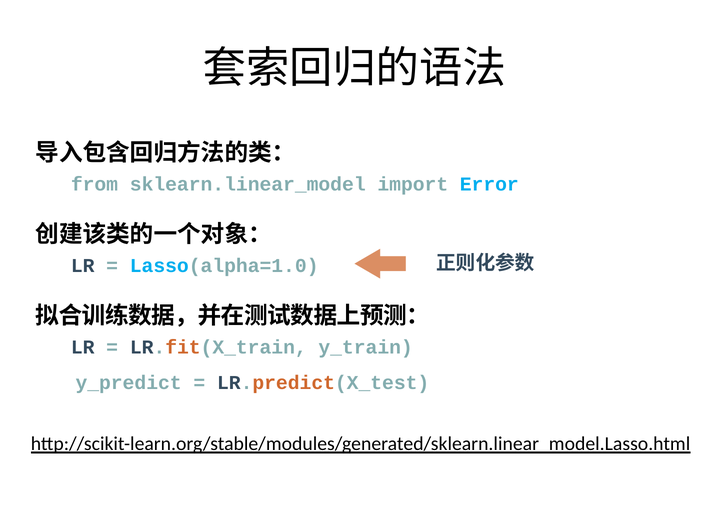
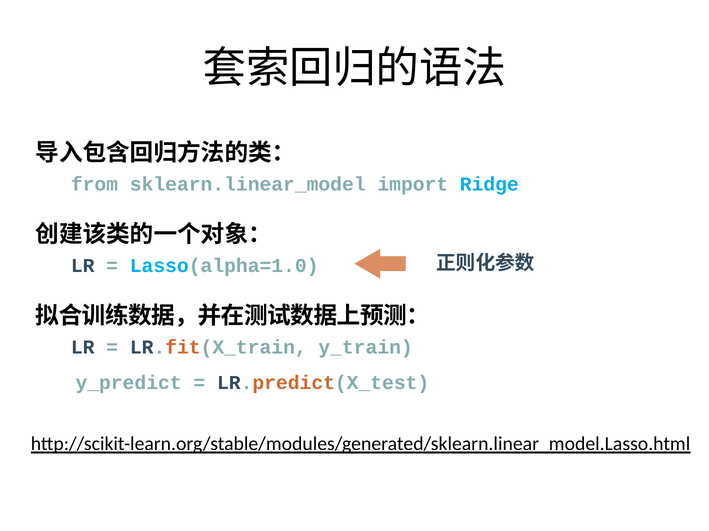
Error: Error -> Ridge (489, 184)
